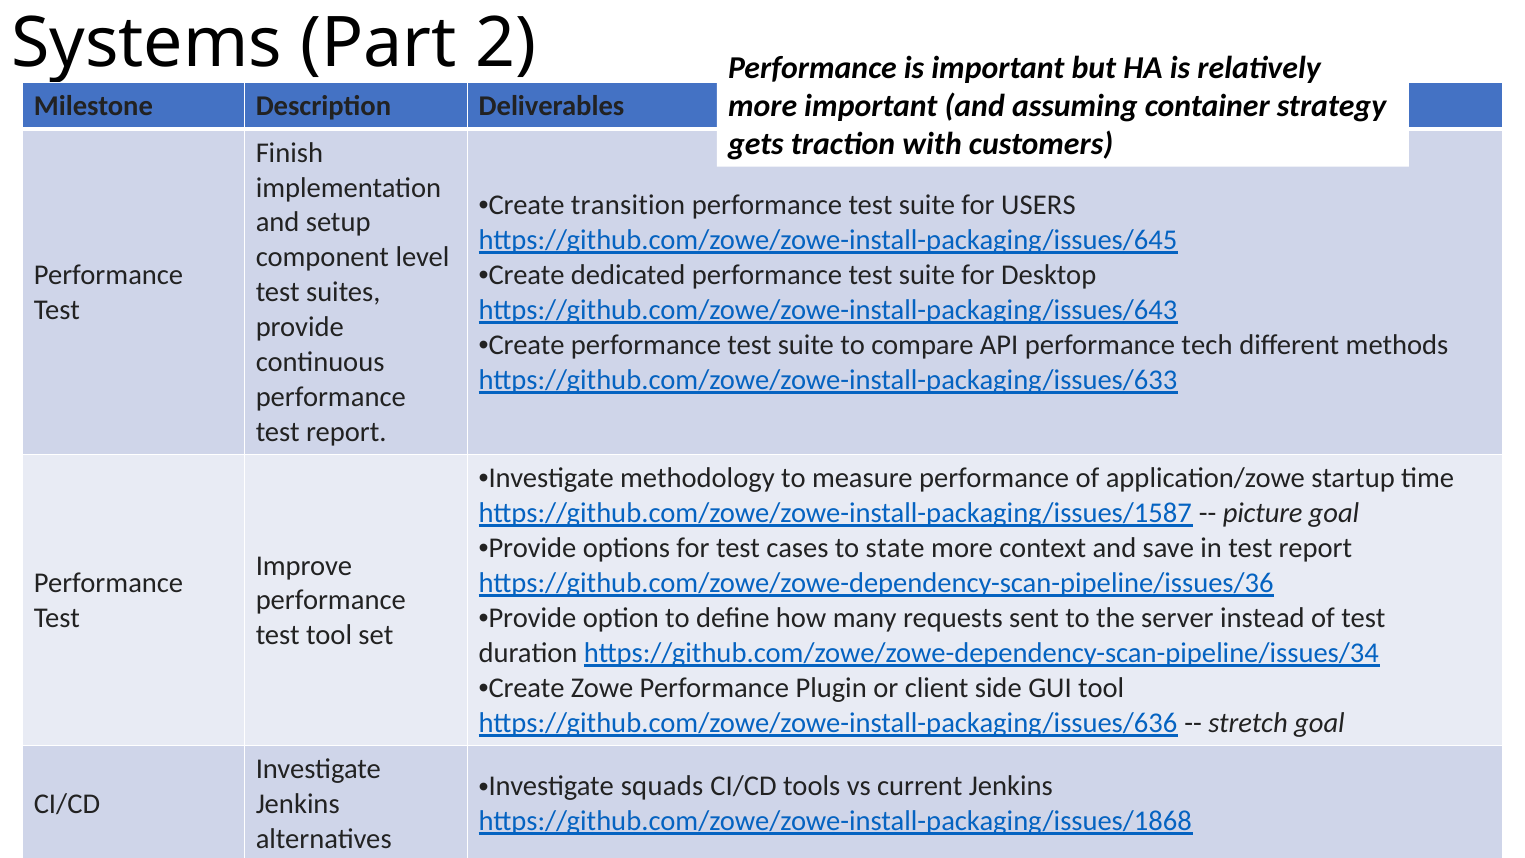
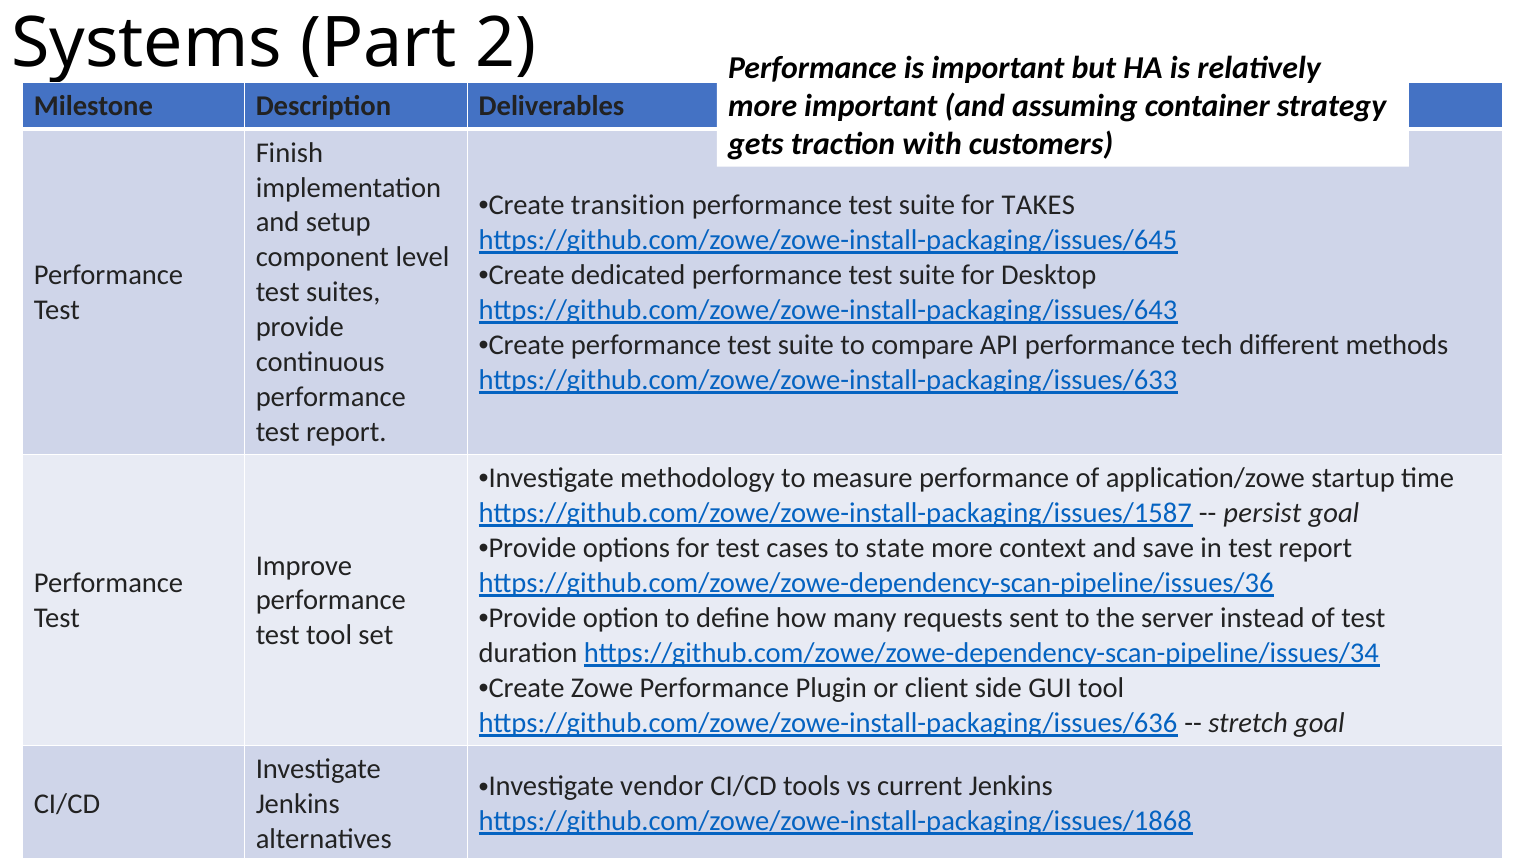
USERS: USERS -> TAKES (1038, 205)
picture: picture -> persist (1262, 513)
squads: squads -> vendor (662, 786)
